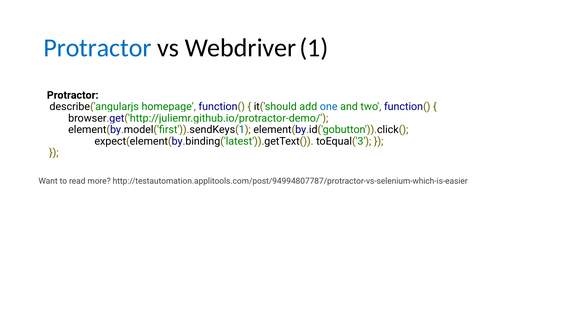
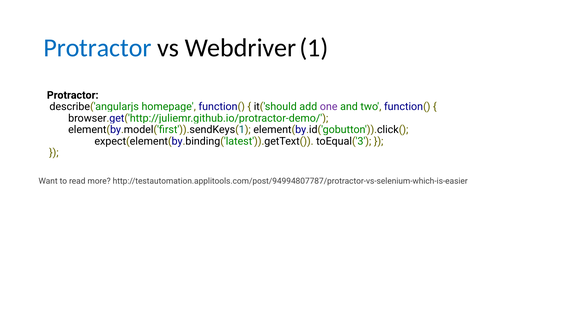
one colour: blue -> purple (329, 107)
